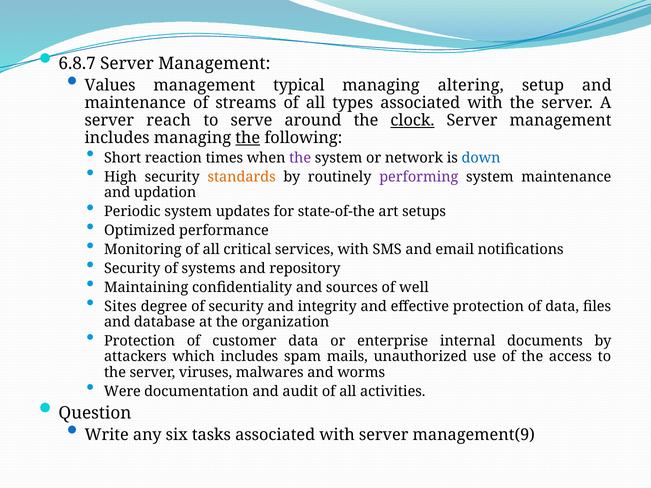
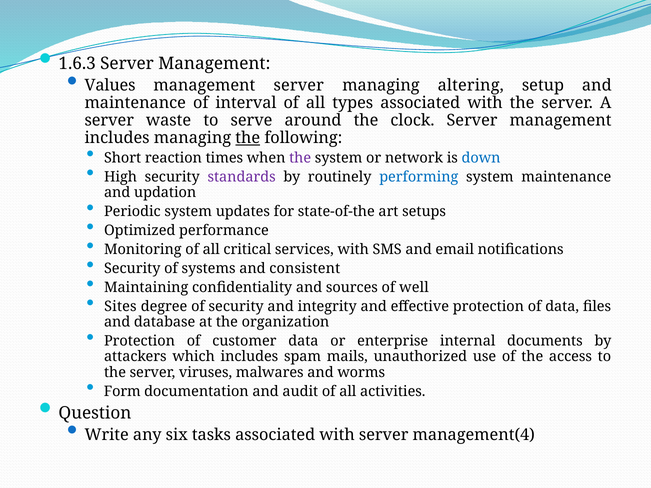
6.8.7: 6.8.7 -> 1.6.3 (77, 64)
management typical: typical -> server (299, 85)
streams: streams -> interval (246, 103)
reach: reach -> waste (169, 121)
clock underline: present -> none (412, 121)
standards colour: orange -> purple (242, 177)
performing colour: purple -> blue (419, 177)
repository: repository -> consistent (305, 269)
Were: Were -> Form (122, 391)
management(9: management(9 -> management(4 (474, 435)
